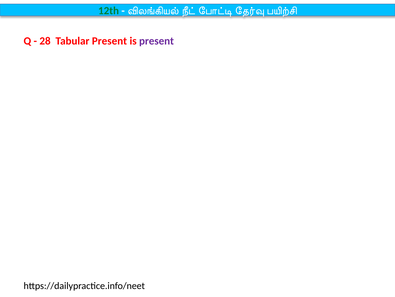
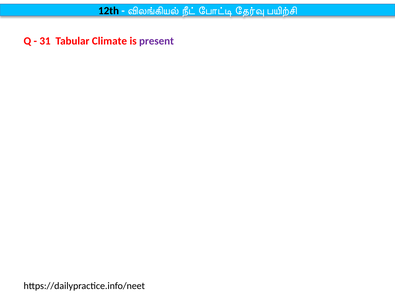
12th colour: green -> black (109, 11)
28: 28 -> 31 (45, 41)
Tabular Present: Present -> Climate (109, 41)
